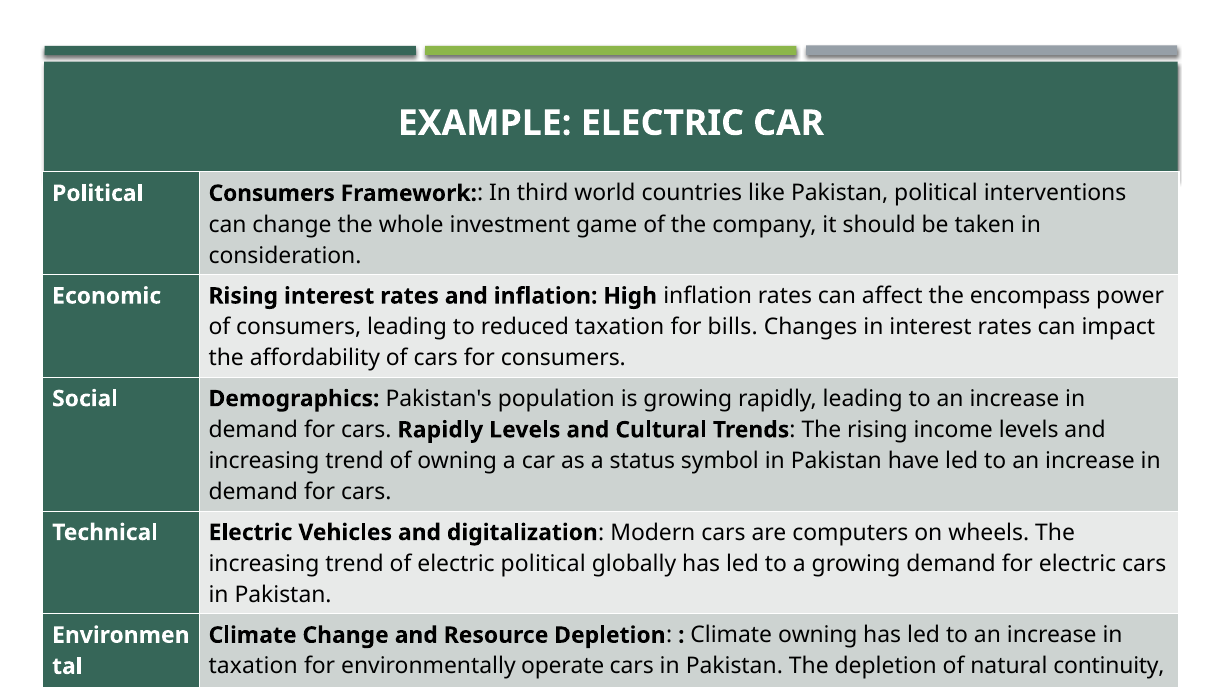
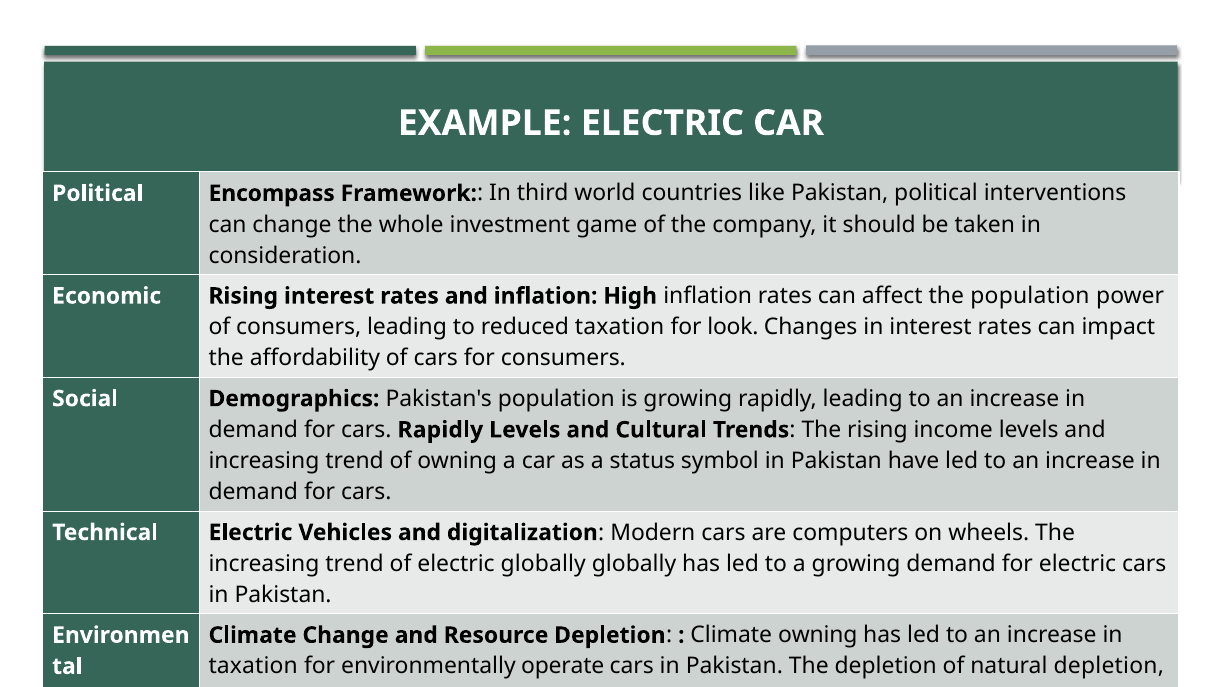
Political Consumers: Consumers -> Encompass (272, 193)
the encompass: encompass -> population (1030, 296)
bills: bills -> look (733, 327)
electric political: political -> globally (543, 564)
natural continuity: continuity -> depletion (1109, 667)
